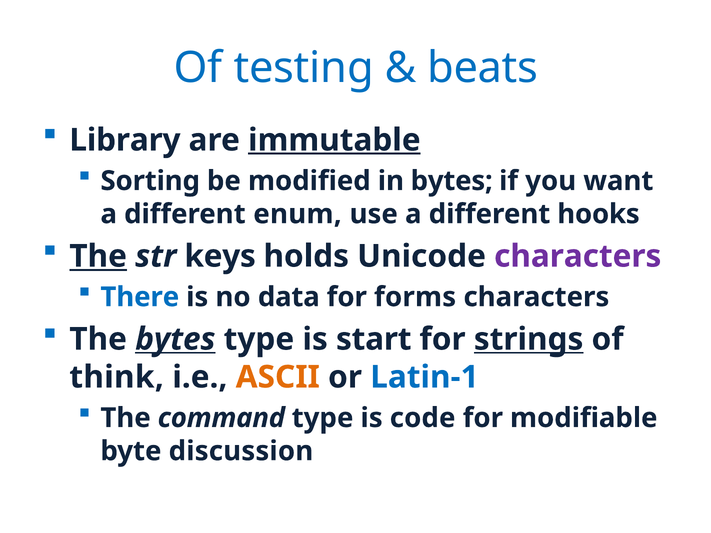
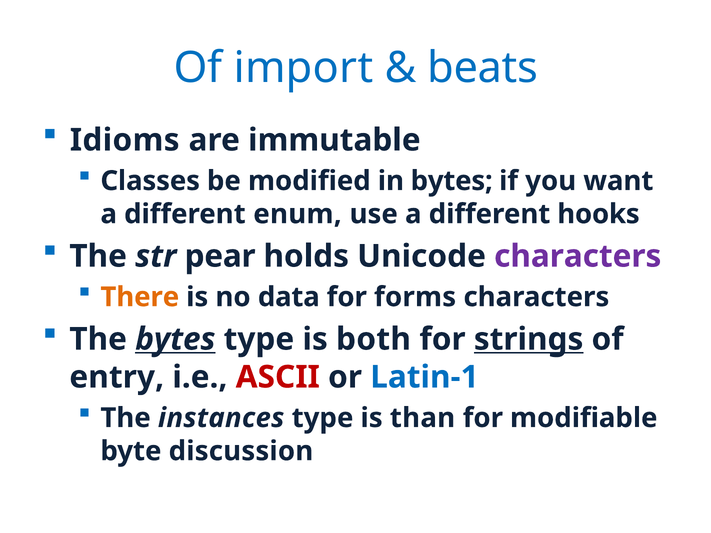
testing: testing -> import (303, 68)
Library: Library -> Idioms (125, 140)
immutable underline: present -> none (334, 140)
Sorting: Sorting -> Classes (150, 181)
The underline: present -> none (98, 256)
keys: keys -> pear (220, 256)
There colour: blue -> orange (140, 297)
start: start -> both (373, 339)
think: think -> entry (117, 377)
ASCII colour: orange -> red (278, 377)
command: command -> instances (221, 418)
code: code -> than (423, 418)
